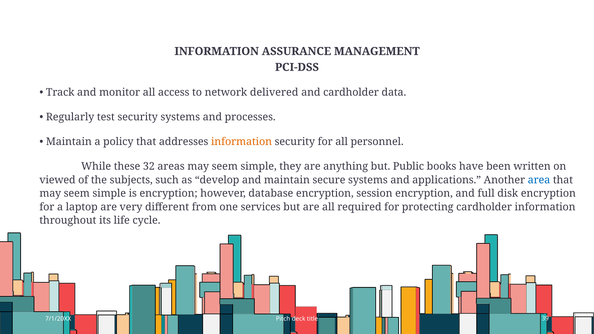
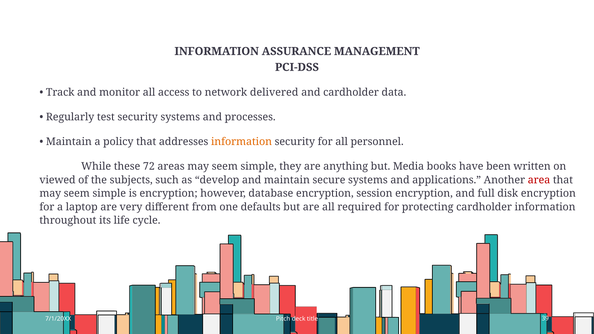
32: 32 -> 72 (149, 166)
Public: Public -> Media (409, 166)
area colour: blue -> red (539, 180)
services: services -> defaults (261, 207)
